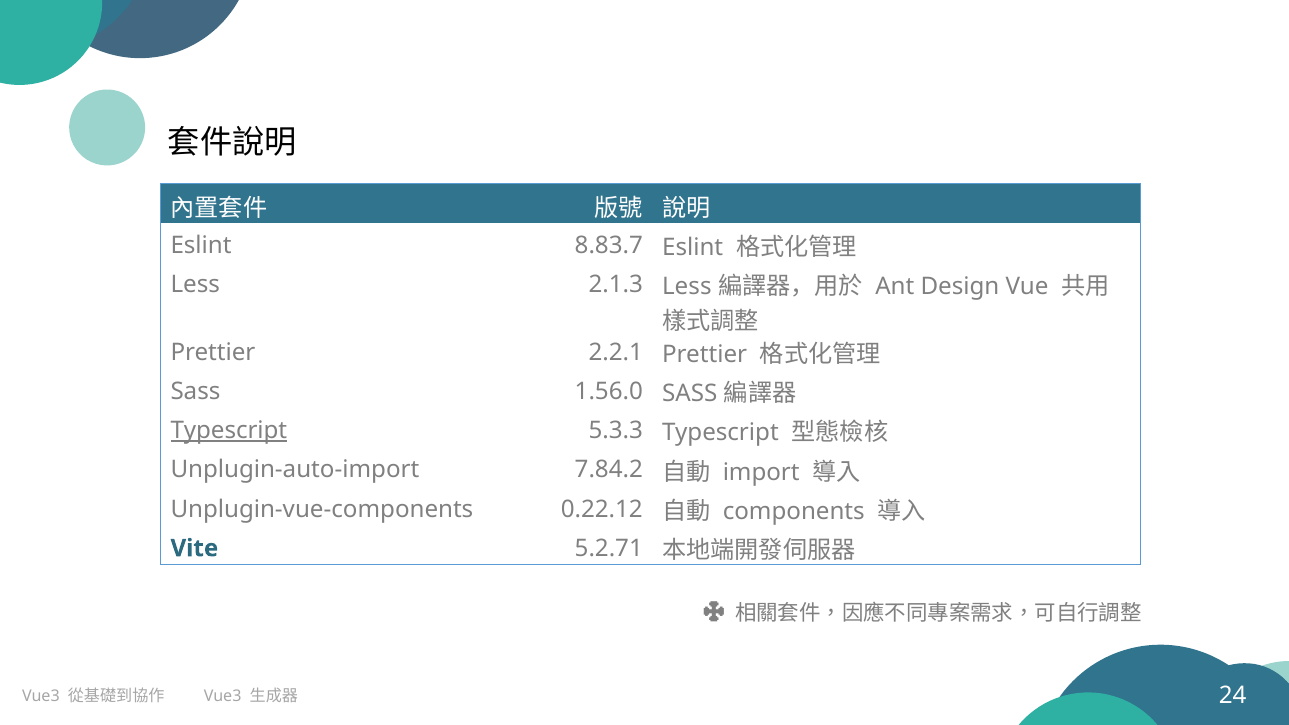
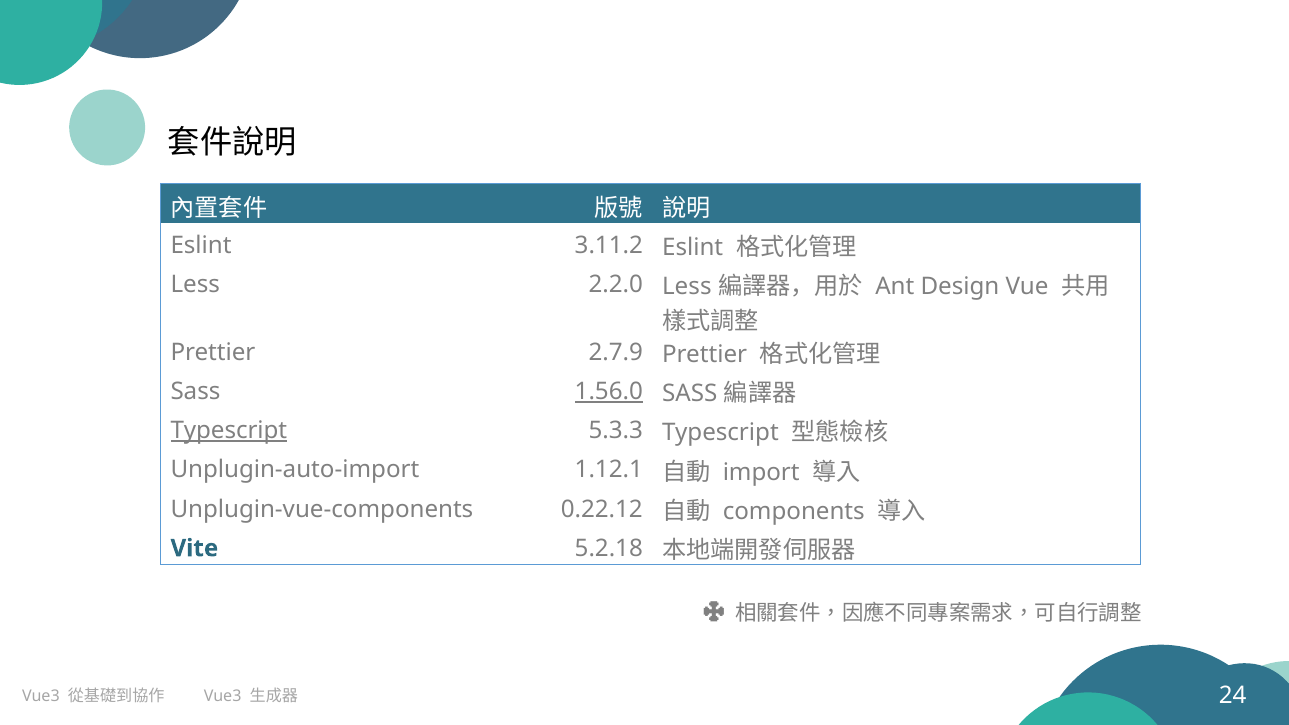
8.83.7: 8.83.7 -> 3.11.2 (609, 245)
2.1.3: 2.1.3 -> 2.2.0 (616, 285)
2.2.1: 2.2.1 -> 2.7.9 (616, 352)
1.56.0 underline: none -> present (609, 392)
7.84.2: 7.84.2 -> 1.12.1 (609, 470)
5.2.71: 5.2.71 -> 5.2.18 (609, 548)
